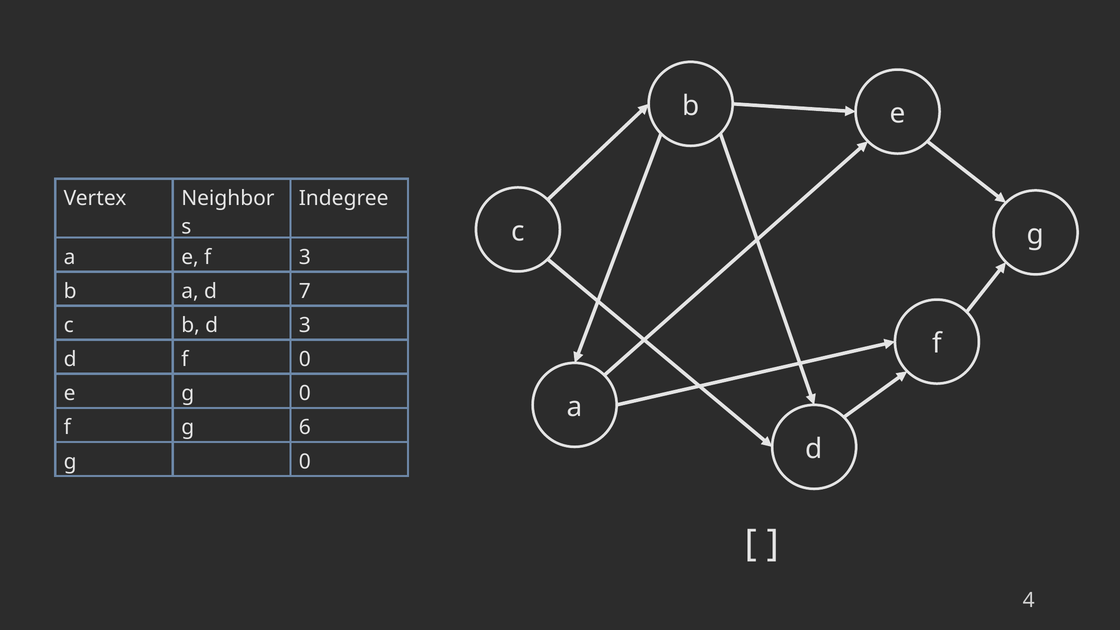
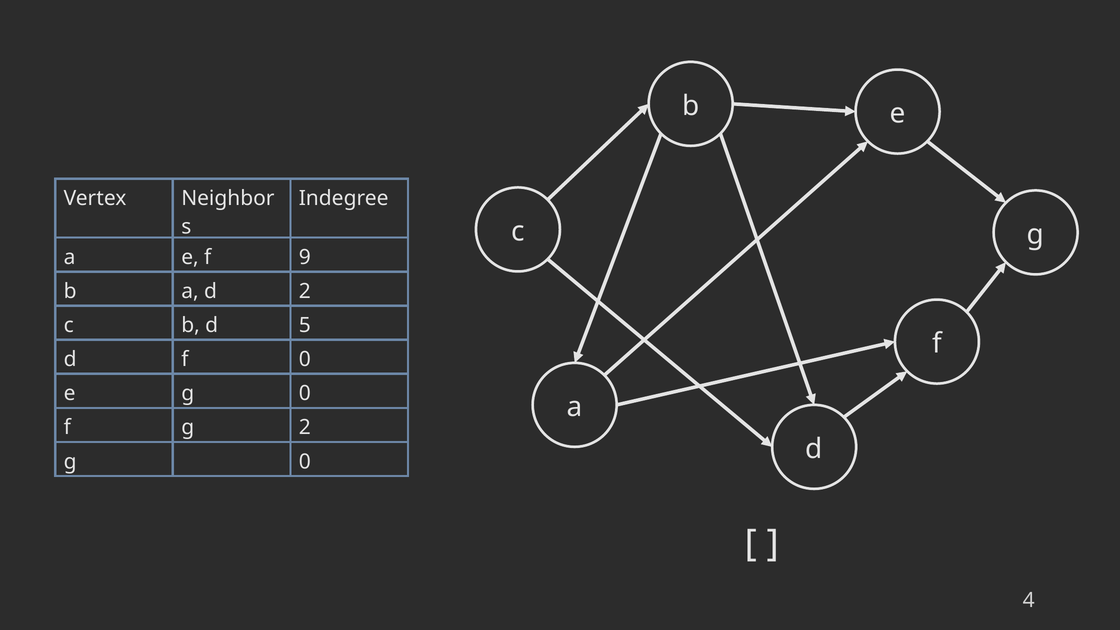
f 3: 3 -> 9 (305, 257)
d 7: 7 -> 2 (305, 291)
d 3: 3 -> 5 (305, 325)
g 6: 6 -> 2 (305, 428)
